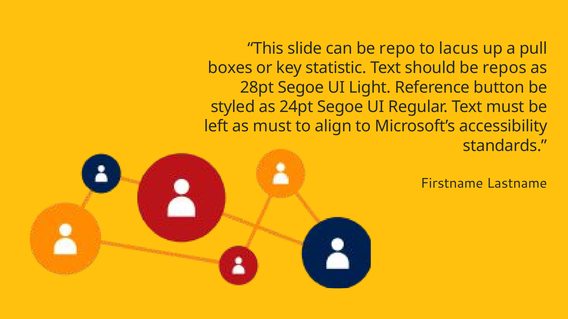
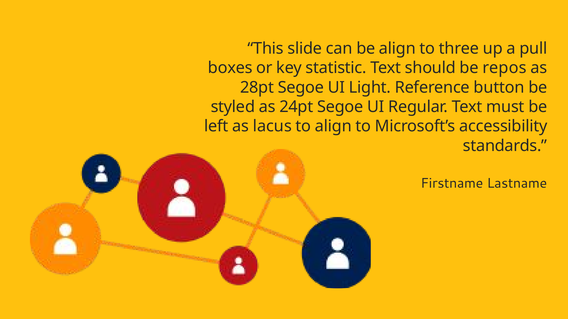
be repo: repo -> align (397, 48)
lacus: lacus -> three (459, 48)
as must: must -> lacus (272, 126)
